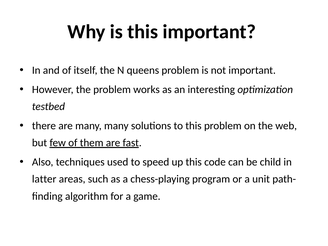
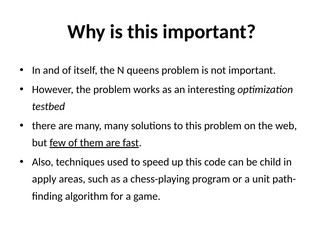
latter: latter -> apply (44, 179)
